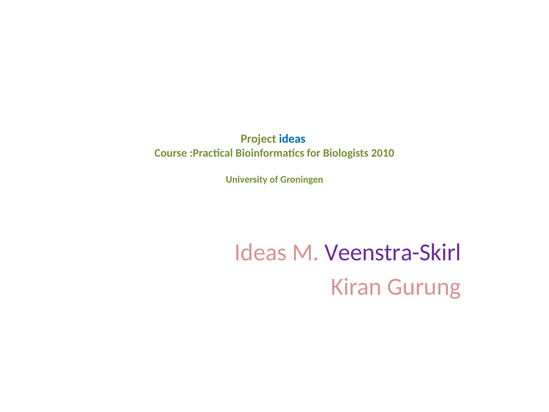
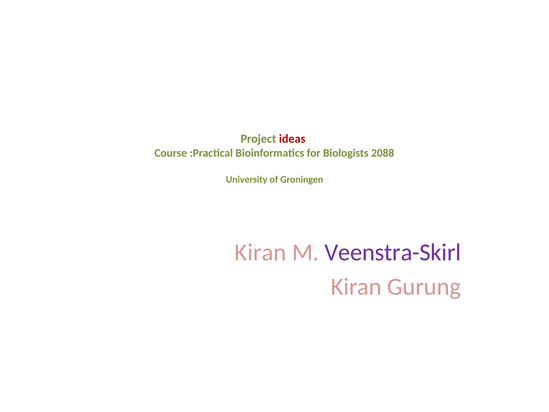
ideas colour: blue -> red (292, 139)
2010: 2010 -> 2088 (383, 153)
Ideas: Ideas -> Kiran (260, 252)
